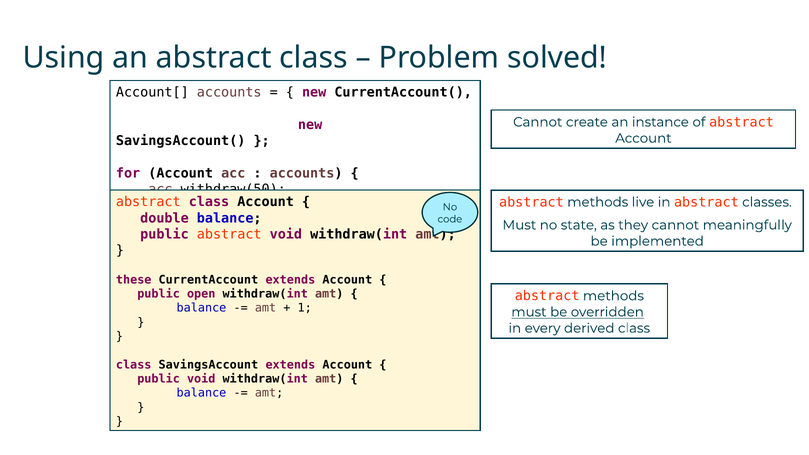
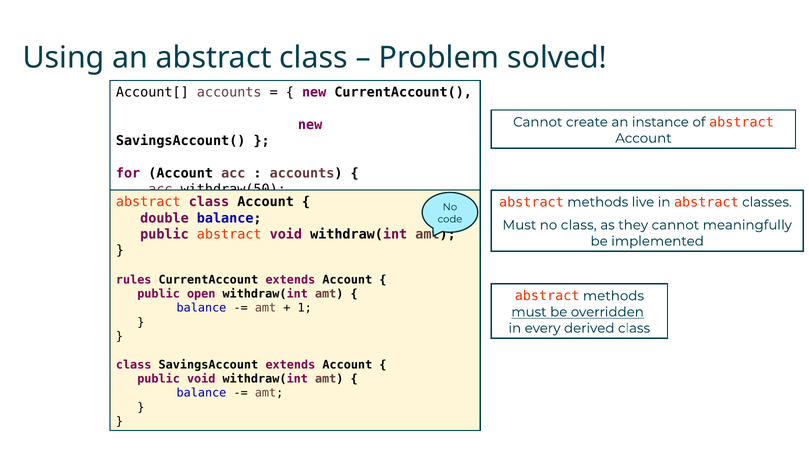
no state: state -> class (579, 225)
these: these -> rules (134, 280)
